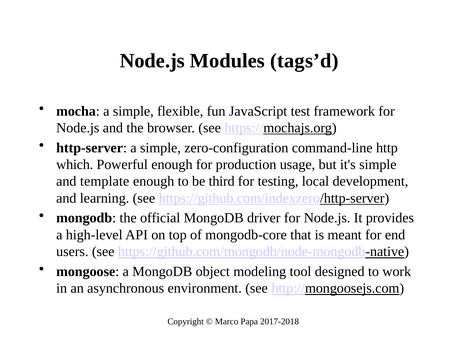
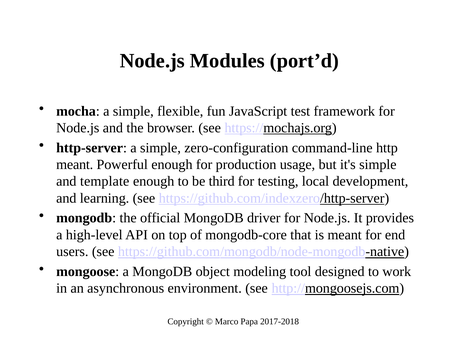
tags’d: tags’d -> port’d (304, 61)
which: which -> meant (75, 165)
